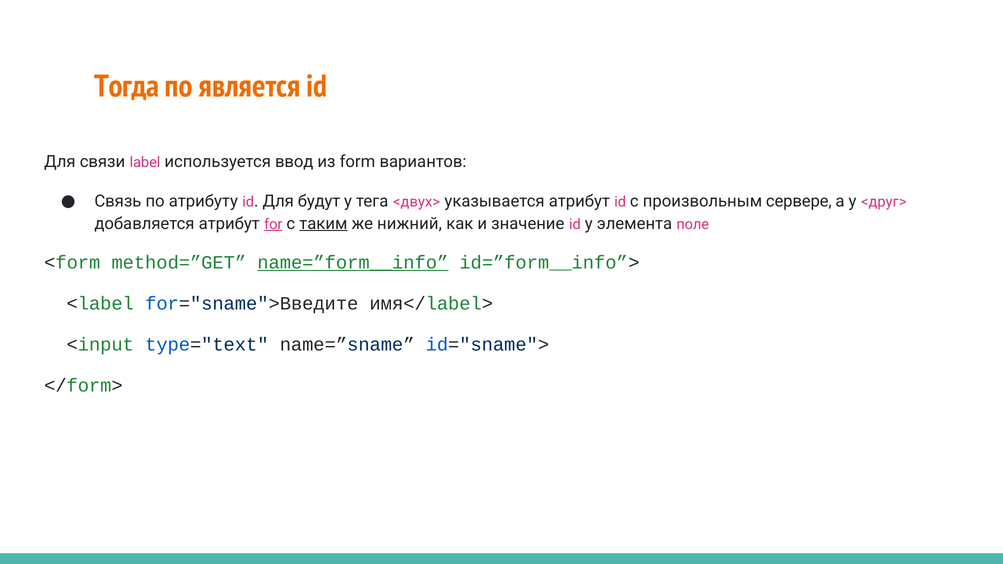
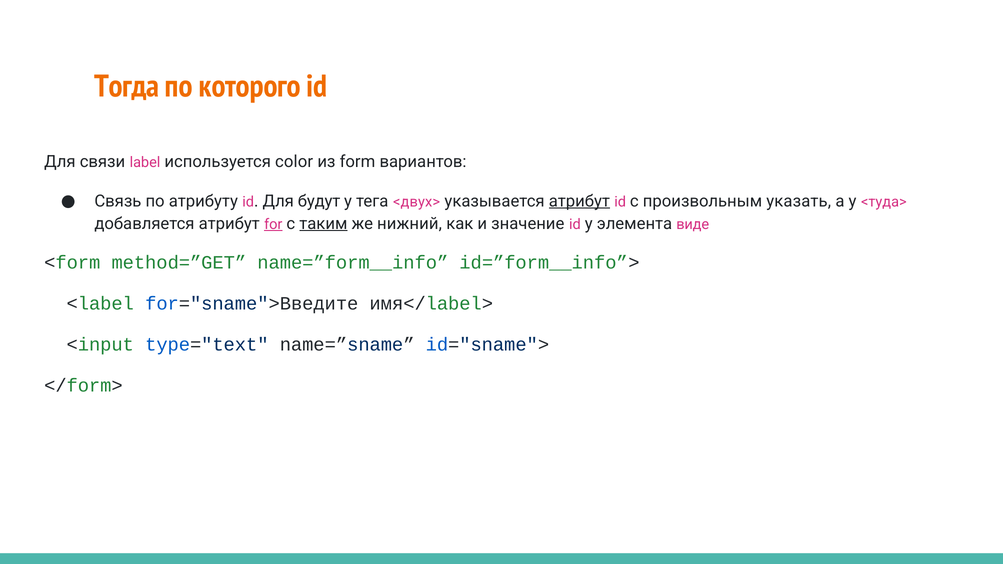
является: является -> которого (250, 87)
ввод: ввод -> color (294, 162)
атрибут underline: none -> present (579, 201)
сервере: сервере -> указать (799, 201)
<друг>: <друг> -> <туда> (884, 202)
поле: поле -> виде (693, 224)
name=”form__info underline: present -> none (353, 262)
